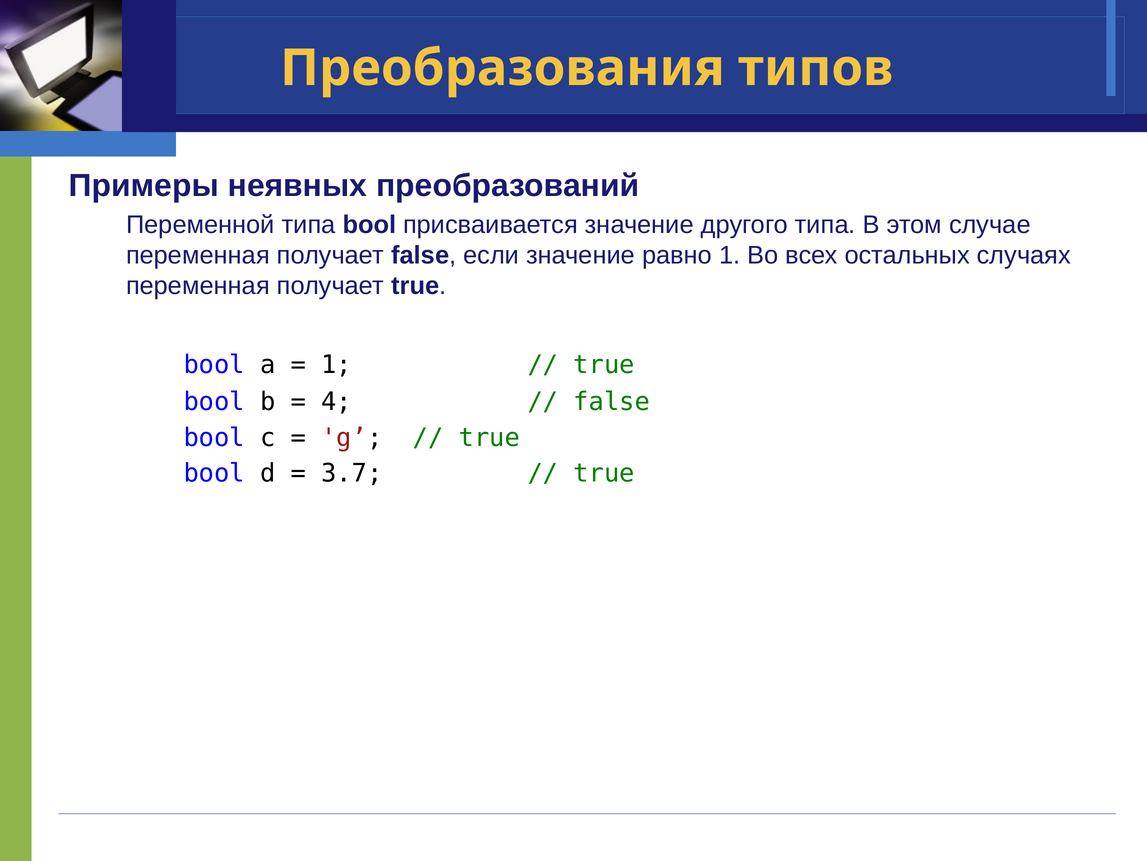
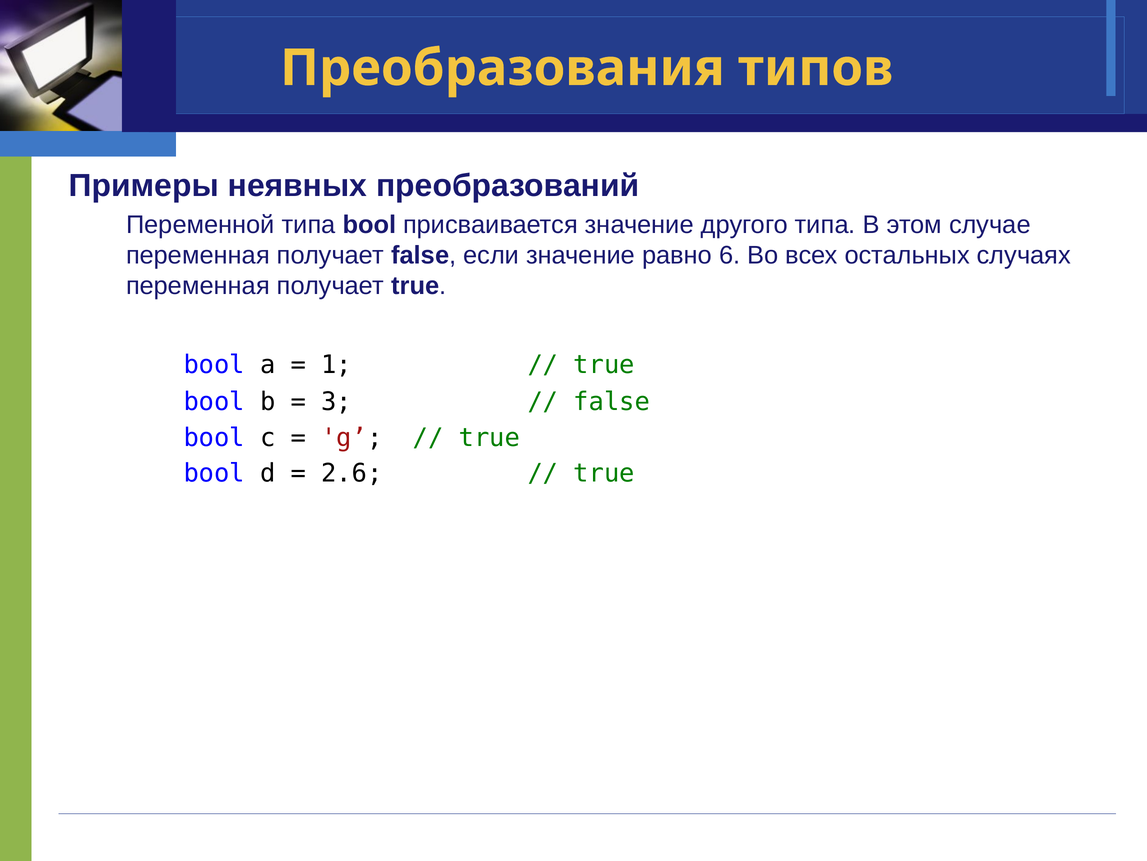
равно 1: 1 -> 6 (730, 255)
4: 4 -> 3 (336, 402)
3.7: 3.7 -> 2.6 (352, 473)
